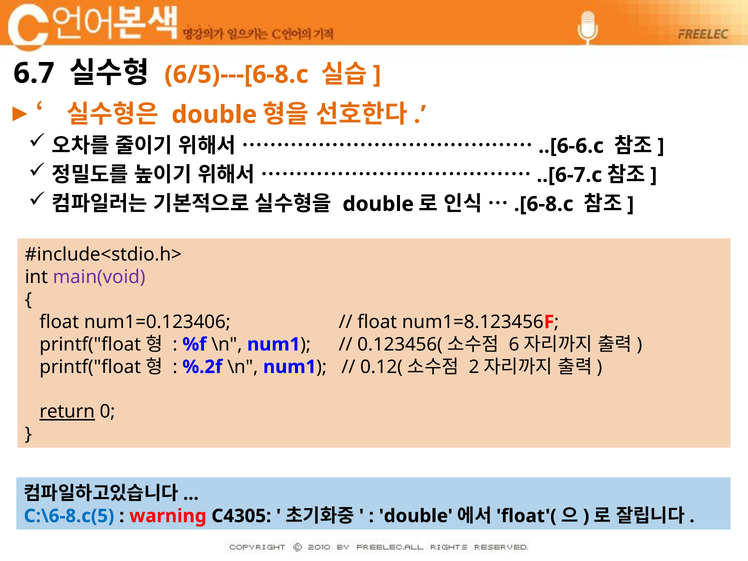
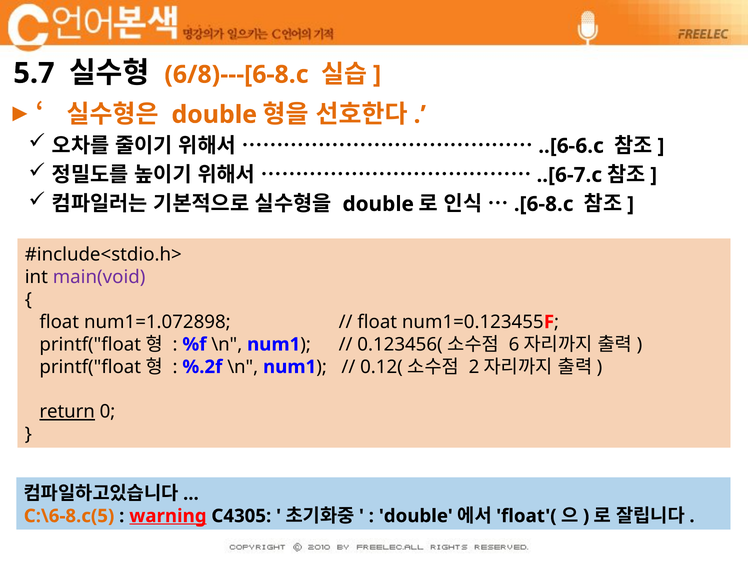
6.7: 6.7 -> 5.7 (34, 73)
6/5)---[6-8.c: 6/5)---[6-8.c -> 6/8)---[6-8.c (236, 75)
num1=0.123406: num1=0.123406 -> num1=1.072898 (157, 322)
num1=8.123456: num1=8.123456 -> num1=0.123455 (473, 322)
C:\6-8.c(5 colour: blue -> orange (69, 516)
warning underline: none -> present (168, 516)
